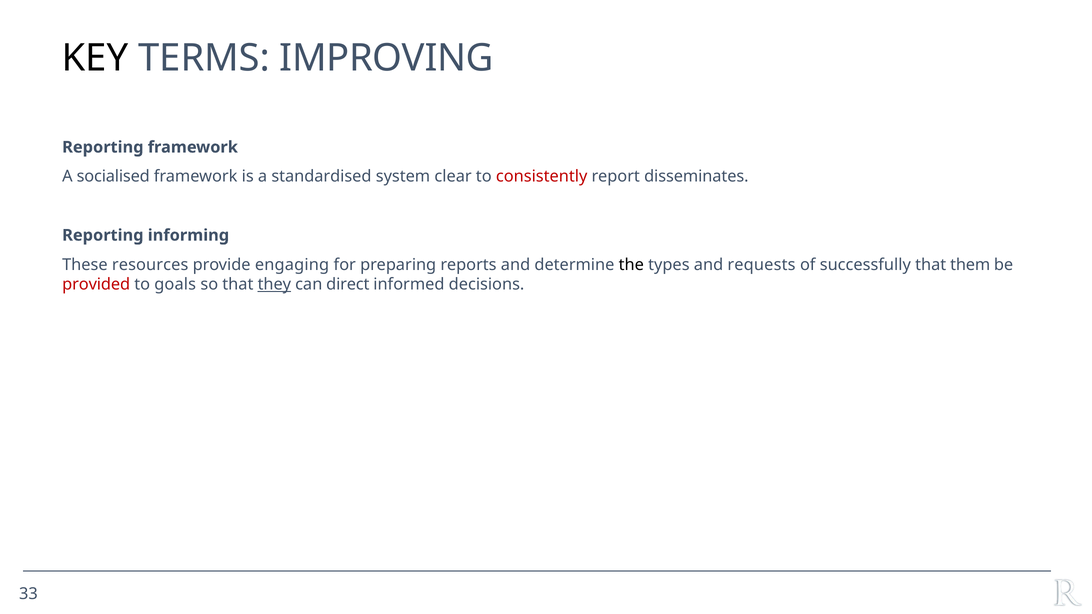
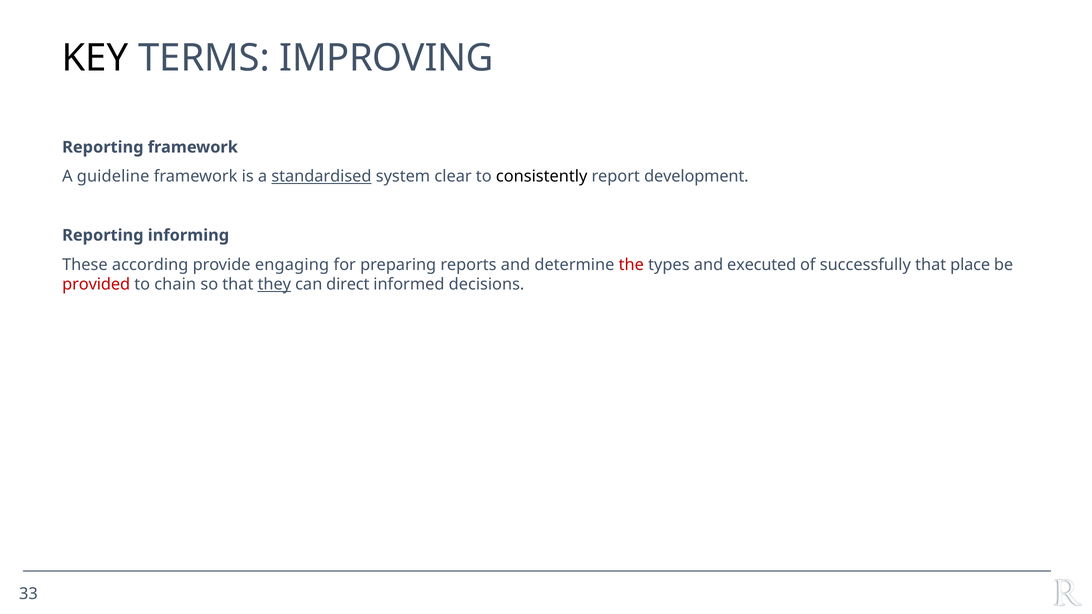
socialised: socialised -> guideline (113, 177)
standardised underline: none -> present (321, 177)
consistently colour: red -> black (542, 177)
disseminates: disseminates -> development (696, 177)
resources: resources -> according (150, 265)
the colour: black -> red (631, 265)
requests: requests -> executed (762, 265)
them: them -> place (970, 265)
goals: goals -> chain (175, 284)
